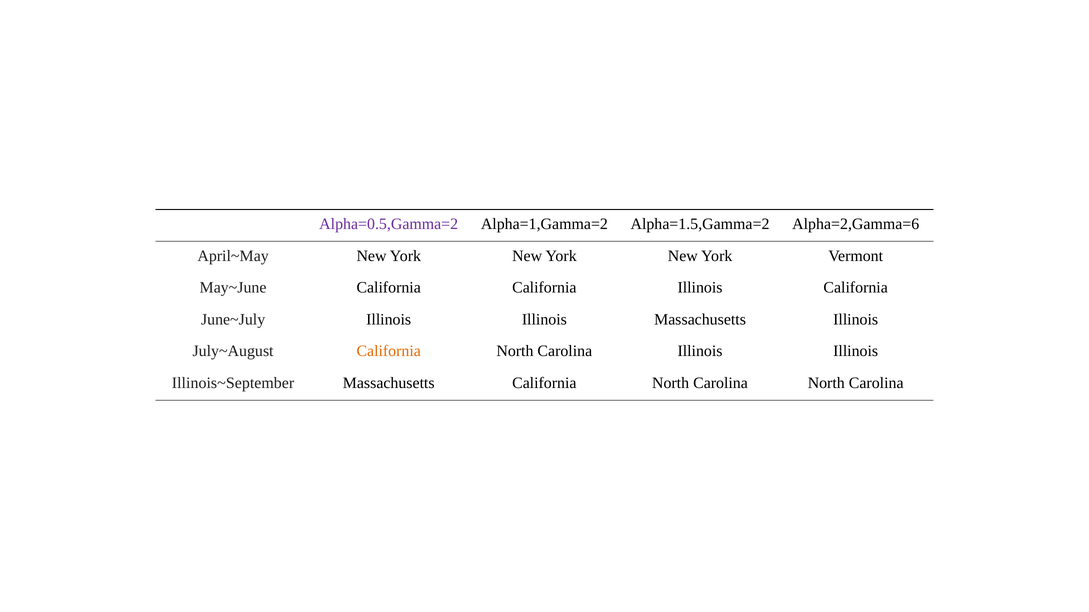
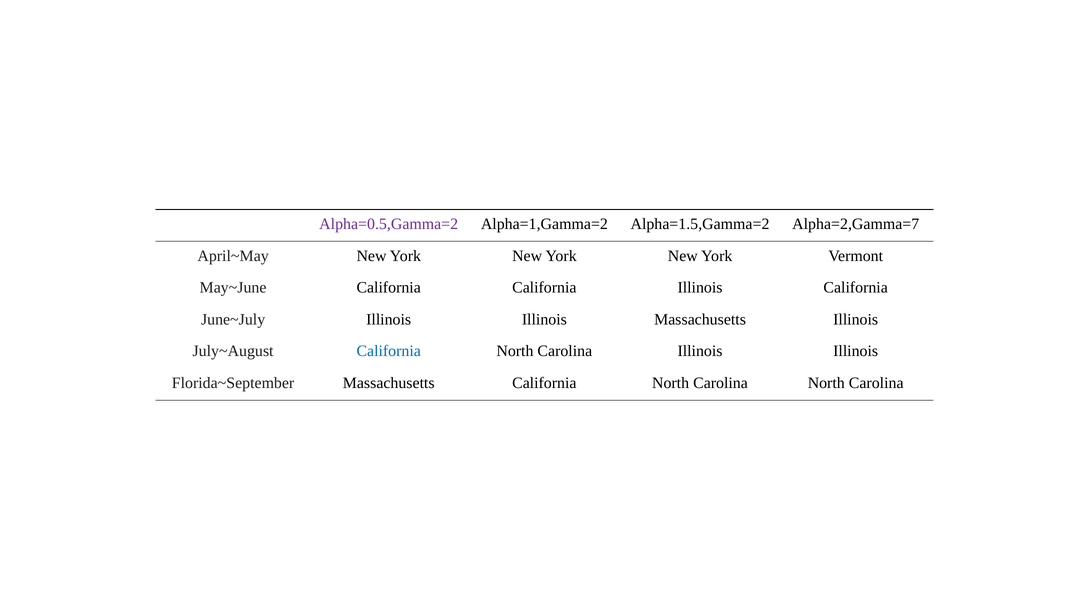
Alpha=2,Gamma=6: Alpha=2,Gamma=6 -> Alpha=2,Gamma=7 (856, 224)
California colour: orange -> blue (389, 352)
Illinois~September: Illinois~September -> Florida~September (233, 383)
